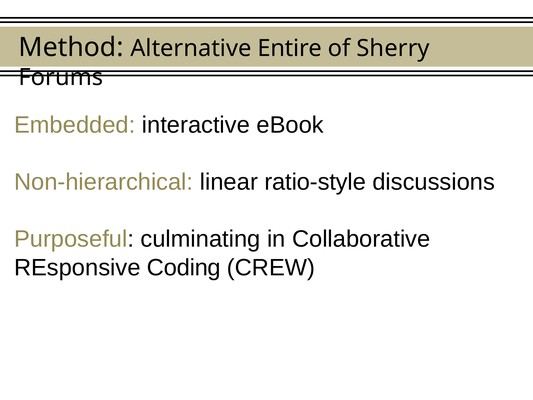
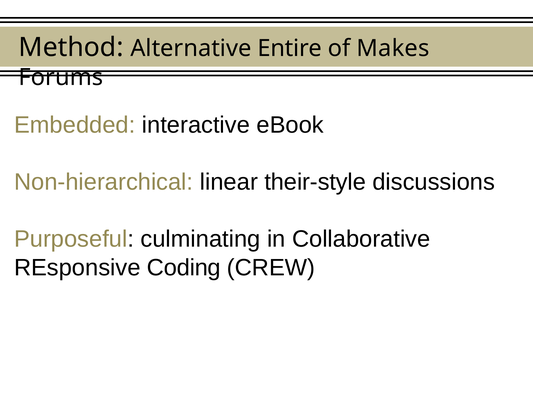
Sherry: Sherry -> Makes (393, 48)
ratio-style: ratio-style -> their-style (315, 182)
